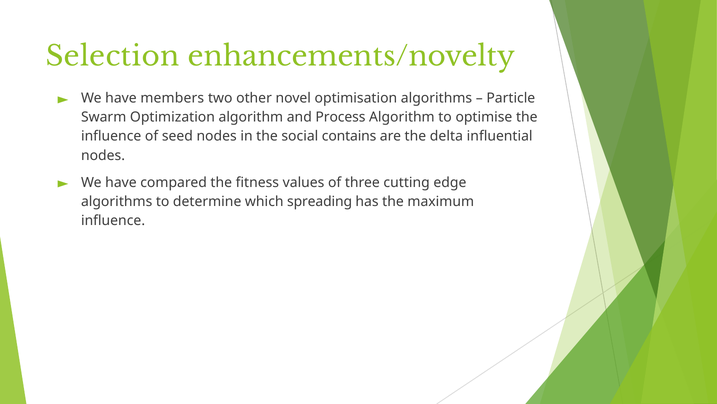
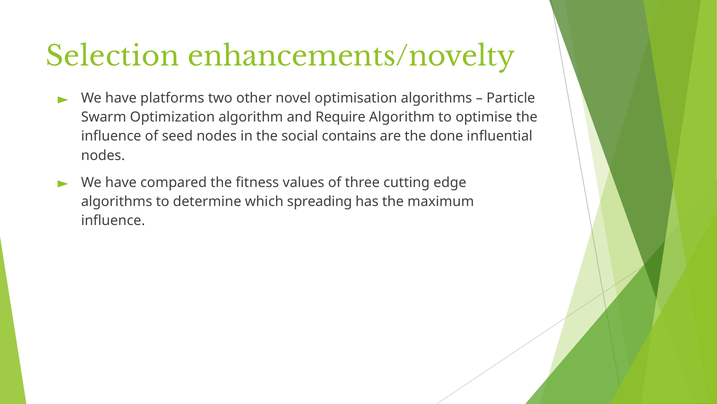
members: members -> platforms (172, 98)
Process: Process -> Require (341, 117)
delta: delta -> done (446, 136)
